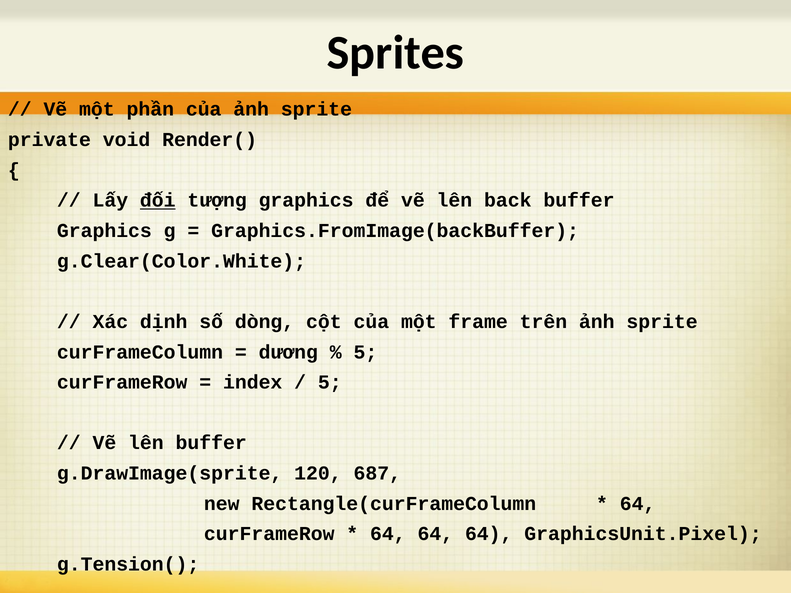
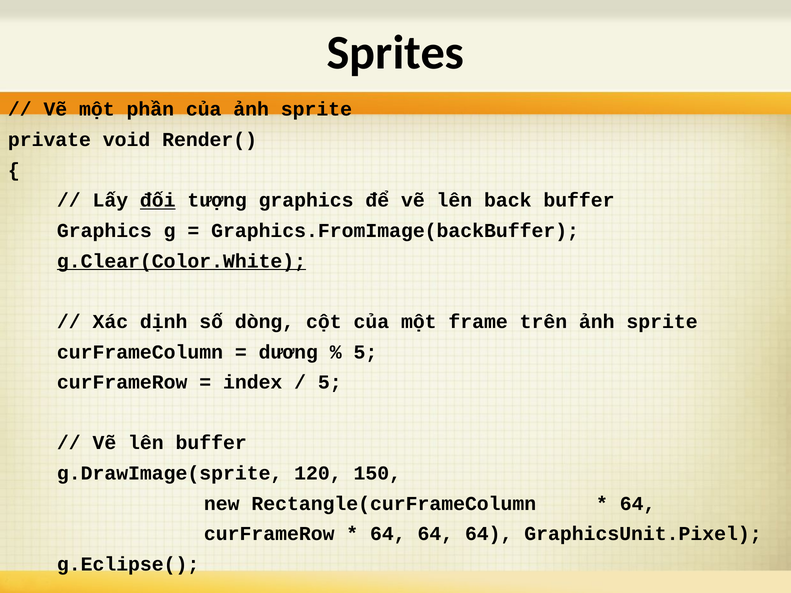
g.Clear(Color.White underline: none -> present (182, 261)
687: 687 -> 150 (377, 473)
g.Tension(: g.Tension( -> g.Eclipse( (128, 564)
